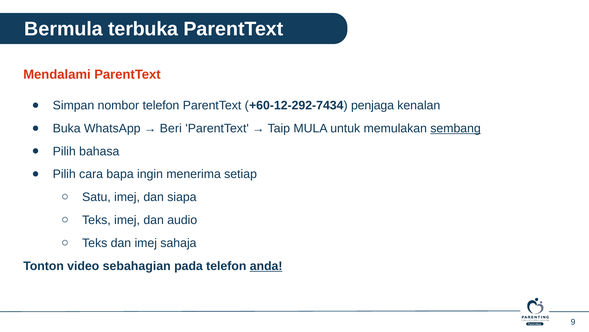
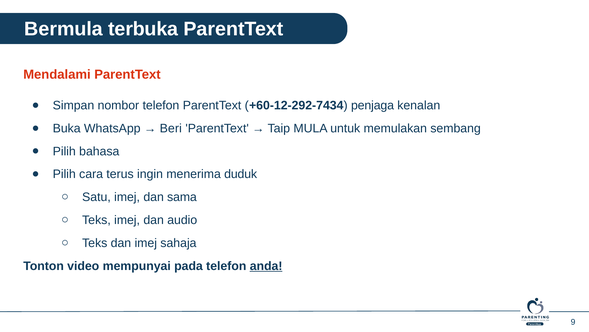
sembang underline: present -> none (456, 128)
bapa: bapa -> terus (120, 174)
setiap: setiap -> duduk (241, 174)
siapa: siapa -> sama (182, 197)
sebahagian: sebahagian -> mempunyai (137, 266)
